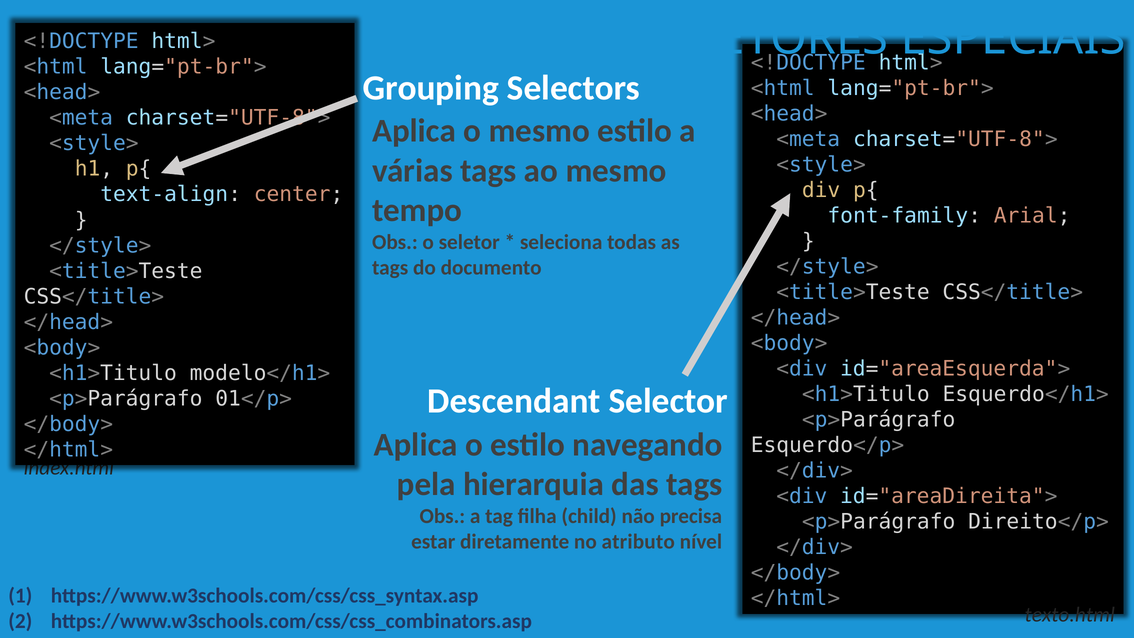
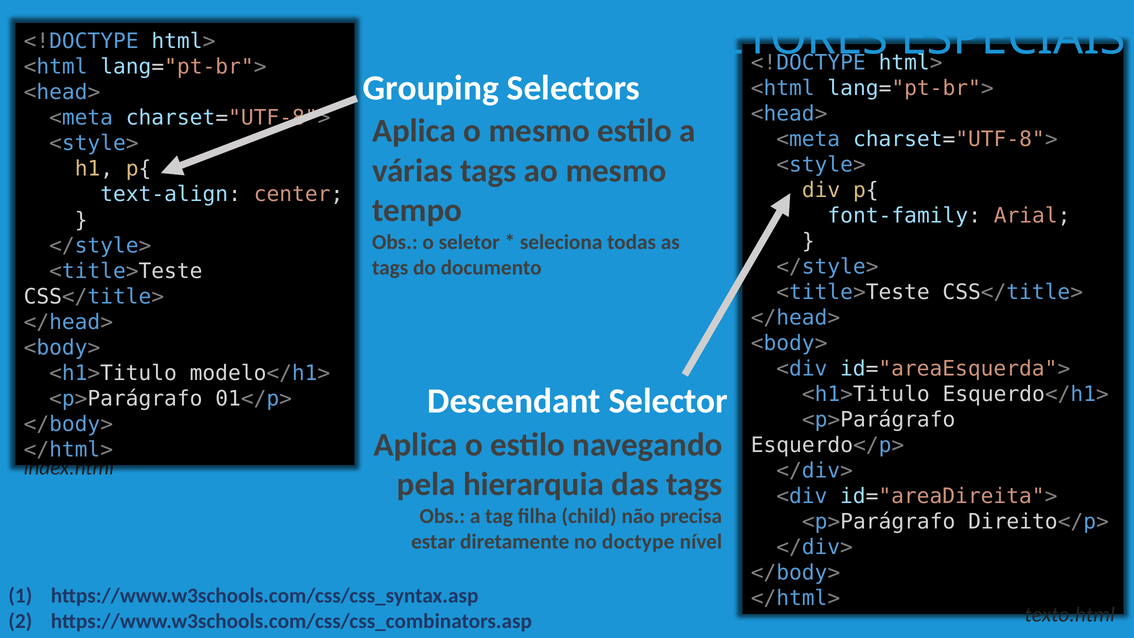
atributo: atributo -> doctype (638, 542)
